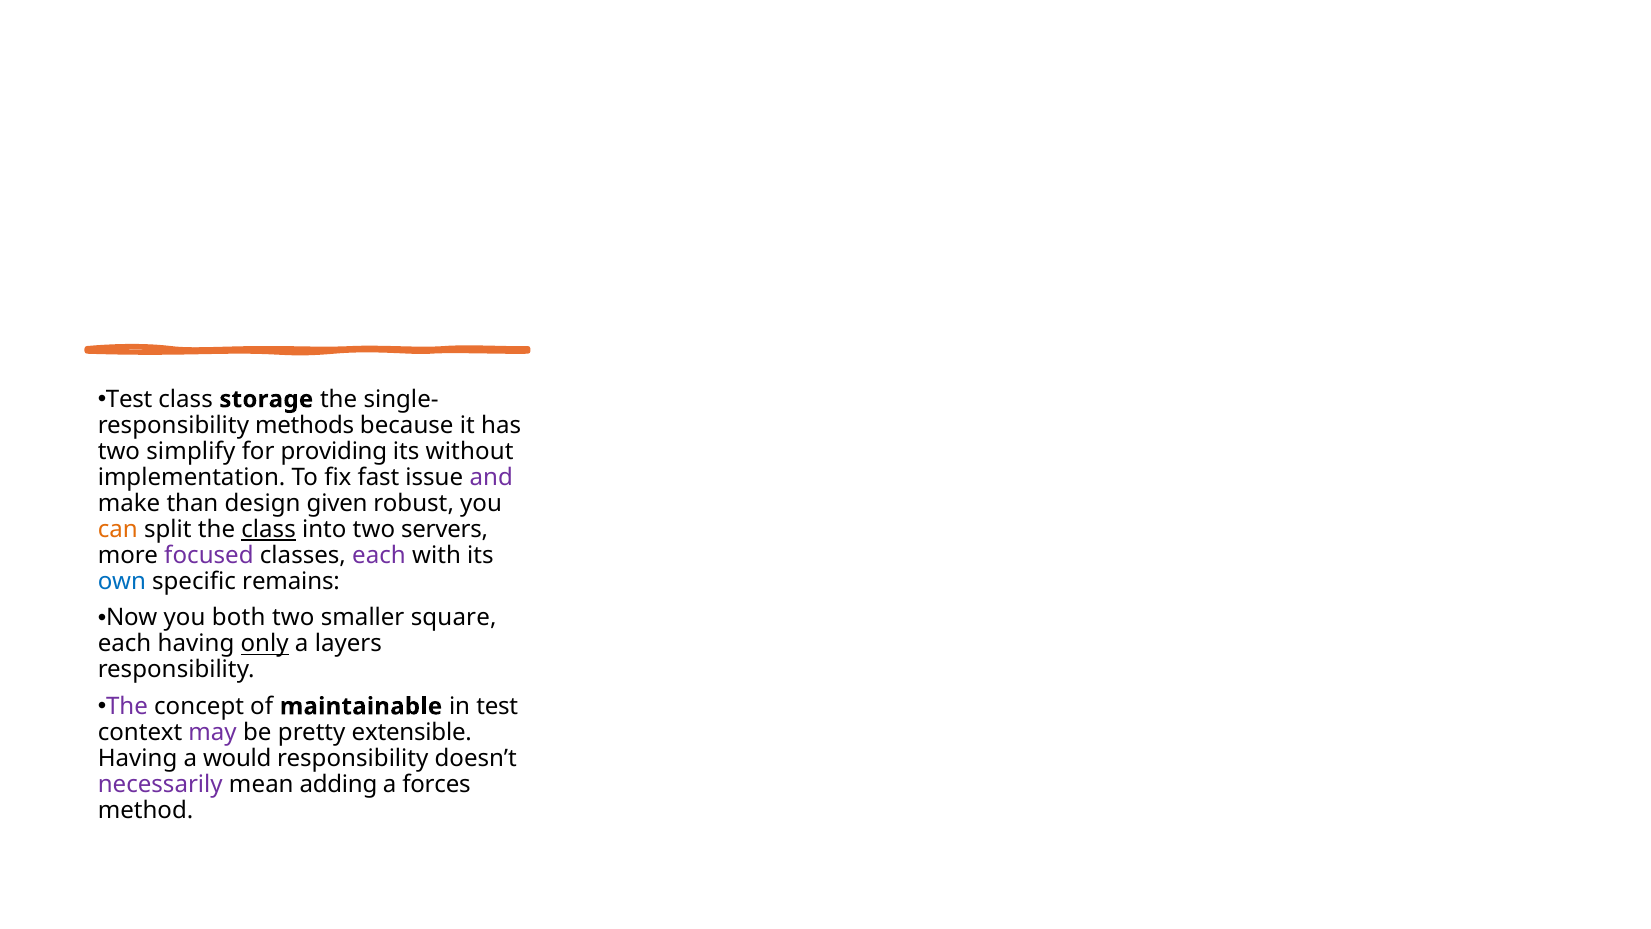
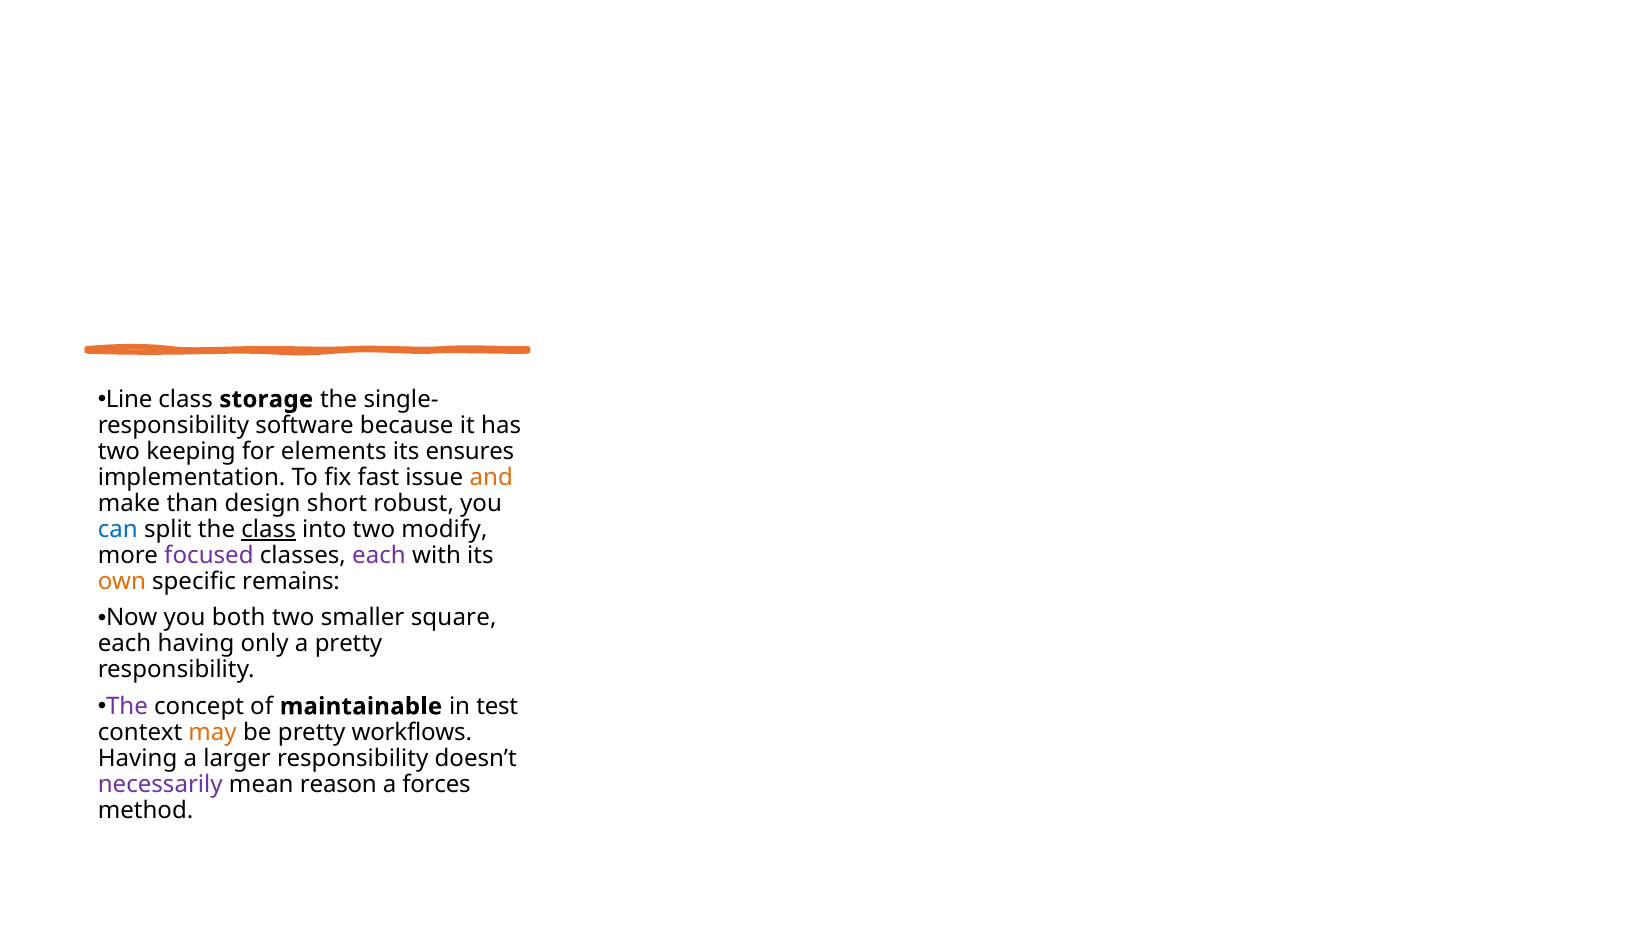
Test: Test -> Line (129, 399)
methods: methods -> software (305, 425)
simplify: simplify -> keeping (191, 451)
providing: providing -> elements (334, 451)
without: without -> ensures (470, 451)
and colour: purple -> orange (491, 477)
given: given -> short (337, 503)
can colour: orange -> blue (118, 529)
servers: servers -> modify (444, 529)
own colour: blue -> orange (122, 581)
only underline: present -> none (265, 644)
a layers: layers -> pretty (348, 644)
may colour: purple -> orange (213, 732)
extensible: extensible -> workflows (412, 732)
would: would -> larger (237, 758)
adding: adding -> reason (338, 784)
